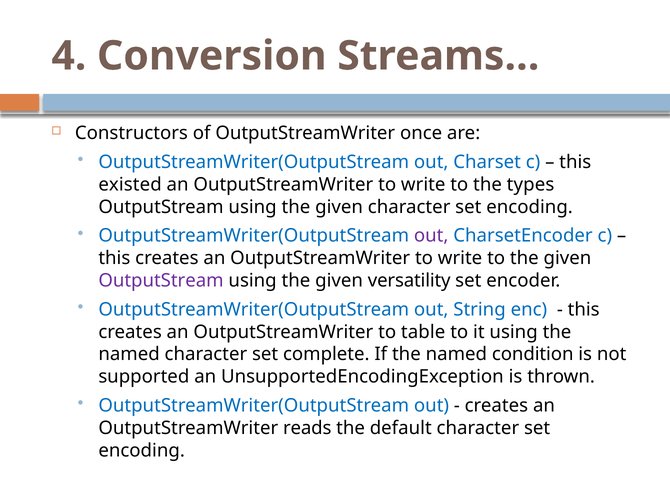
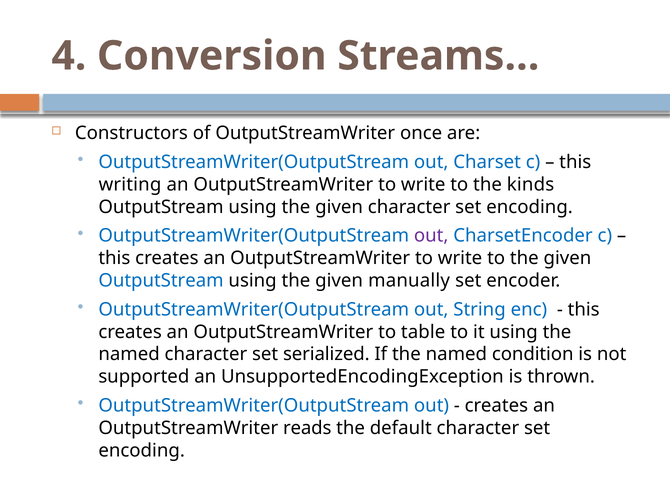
existed: existed -> writing (130, 184)
types: types -> kinds (531, 184)
OutputStream colour: purple -> blue (161, 280)
versatility: versatility -> manually (409, 280)
complete: complete -> serialized (326, 354)
